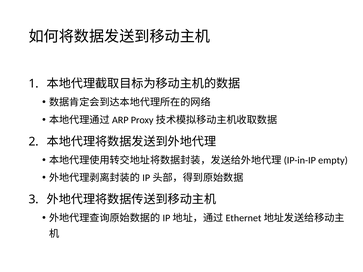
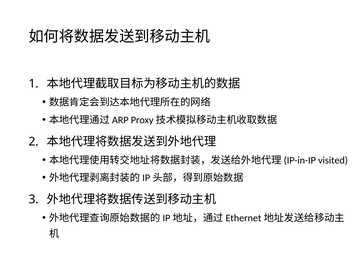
empty: empty -> visited (333, 160)
